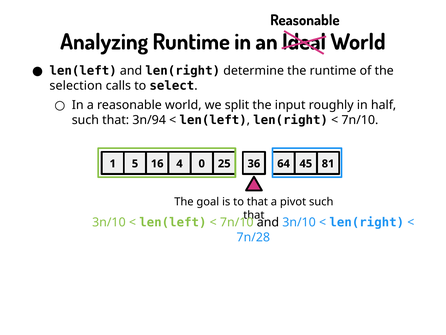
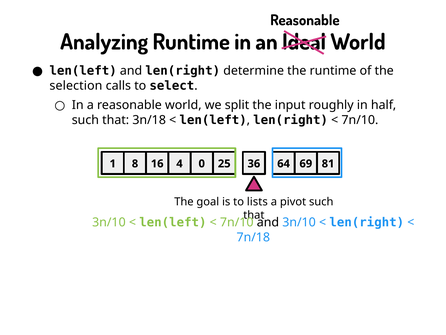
3n/94: 3n/94 -> 3n/18 (149, 120)
5: 5 -> 8 (135, 163)
45: 45 -> 69 (306, 163)
to that: that -> lists (257, 201)
7n/28: 7n/28 -> 7n/18 (253, 237)
